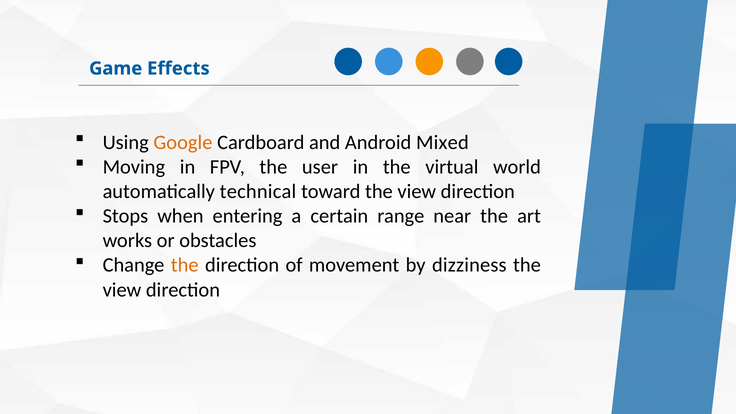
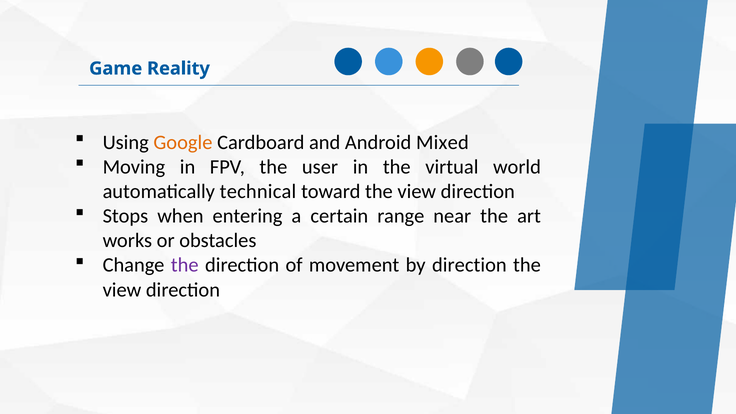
Effects: Effects -> Reality (178, 69)
the colour: orange -> purple (185, 265)
by dizziness: dizziness -> direction (469, 265)
